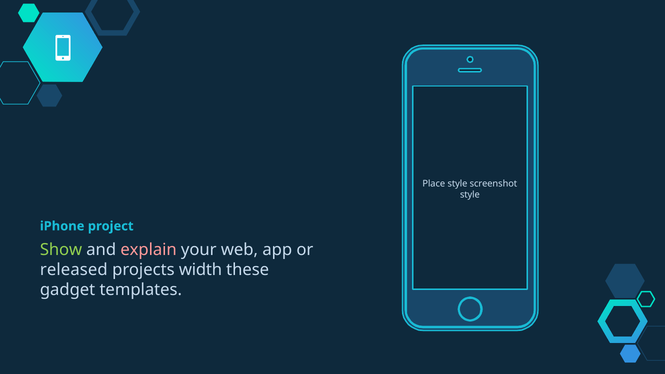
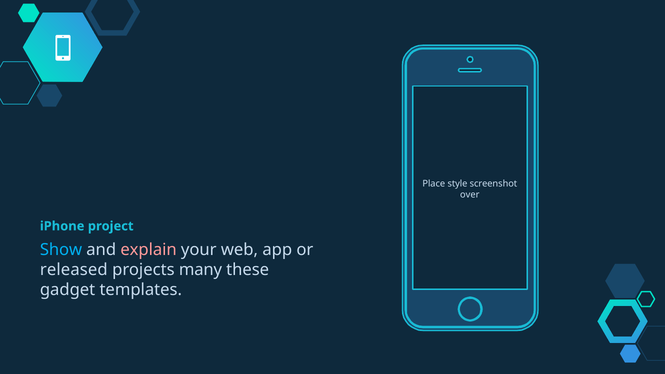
style: style -> over (470, 195)
Show colour: light green -> light blue (61, 250)
width: width -> many (200, 270)
